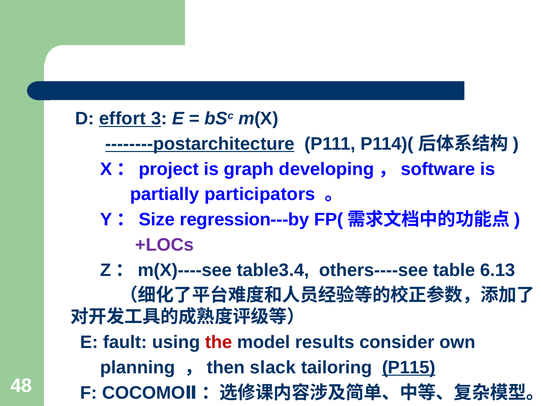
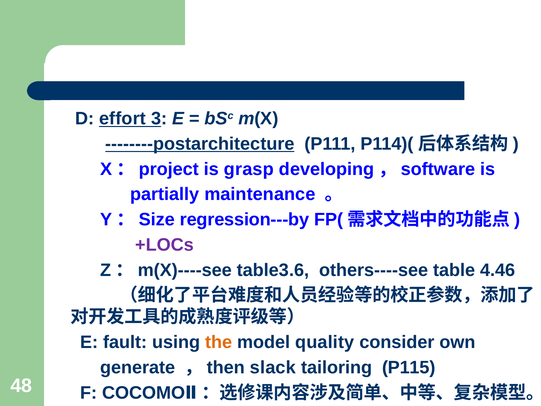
graph: graph -> grasp (249, 169)
participators: participators -> maintenance (260, 194)
table3.4: table3.4 -> table3.6 (273, 270)
6.13: 6.13 -> 4.46 (498, 270)
the colour: red -> orange (219, 342)
results: results -> quality (325, 342)
planning: planning -> generate (138, 367)
P115 underline: present -> none (409, 367)
